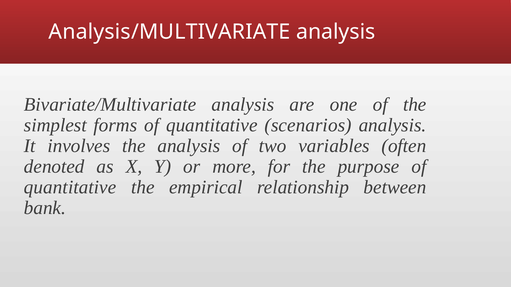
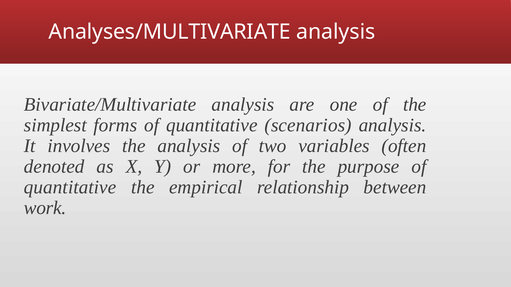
Analysis/MULTIVARIATE: Analysis/MULTIVARIATE -> Analyses/MULTIVARIATE (170, 32)
bank: bank -> work (45, 208)
